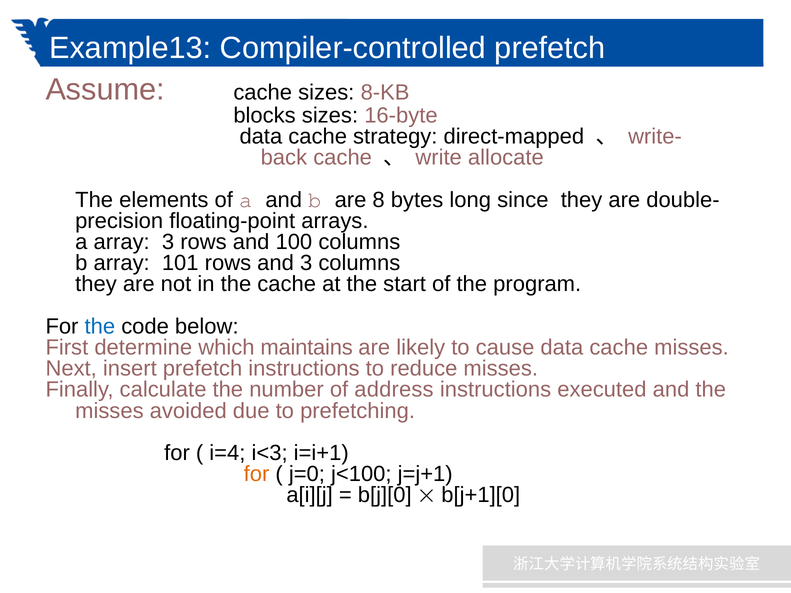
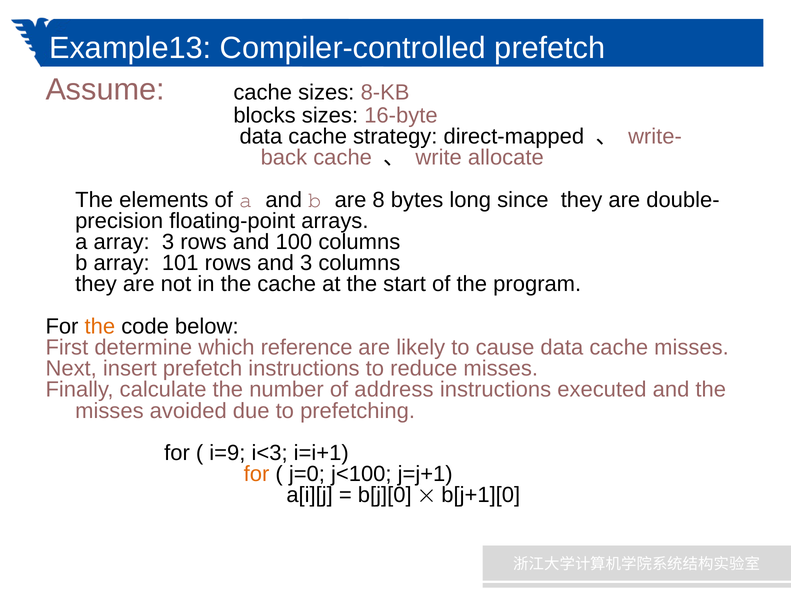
the colour: blue -> orange (100, 327)
maintains: maintains -> reference (307, 348)
i=4: i=4 -> i=9 (227, 453)
